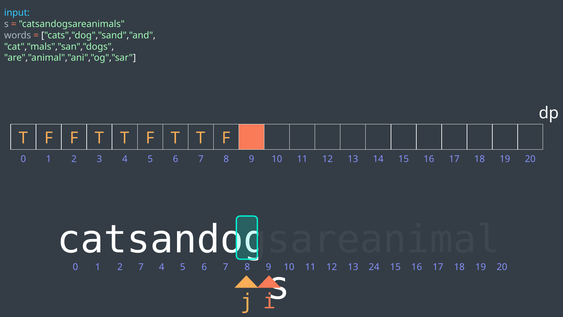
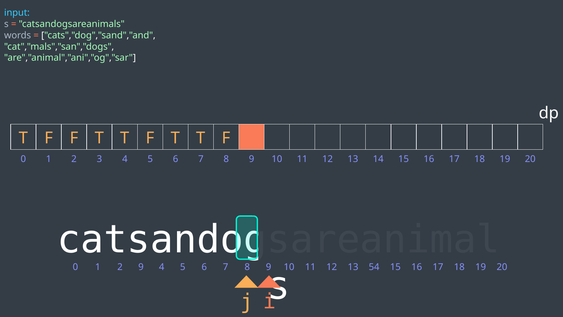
2 7: 7 -> 9 (141, 267)
24: 24 -> 54 (374, 267)
